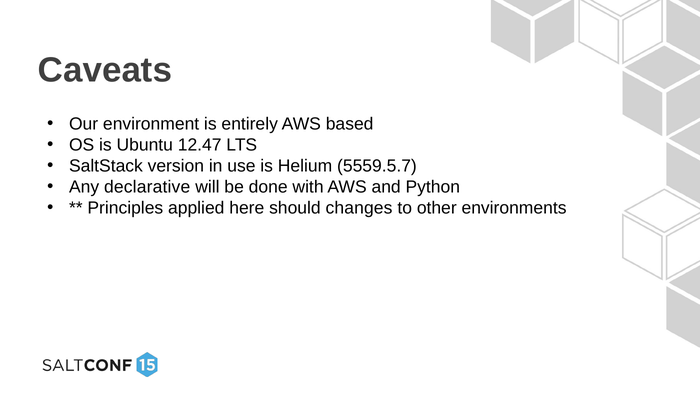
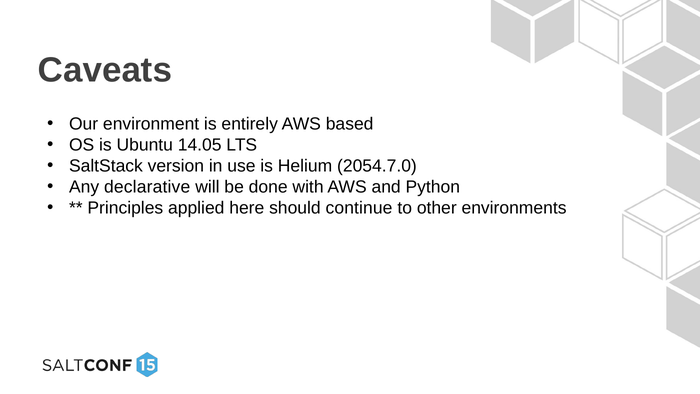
12.47: 12.47 -> 14.05 (200, 145)
5559.5.7: 5559.5.7 -> 2054.7.0 (377, 166)
changes: changes -> continue (359, 208)
